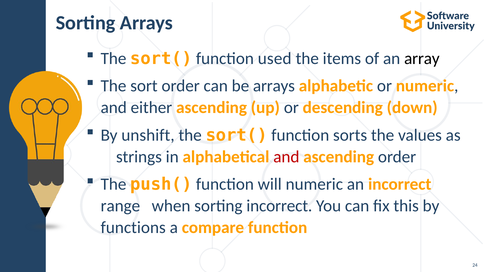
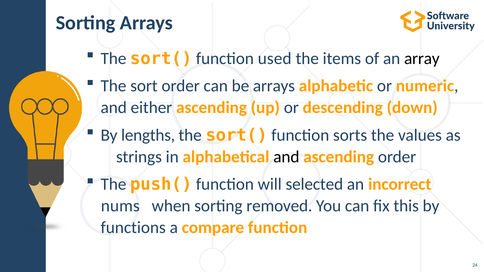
unshift: unshift -> lengths (148, 135)
and colour: red -> black (286, 157)
will numeric: numeric -> selected (314, 185)
range: range -> nums (120, 206)
sorting incorrect: incorrect -> removed (279, 206)
